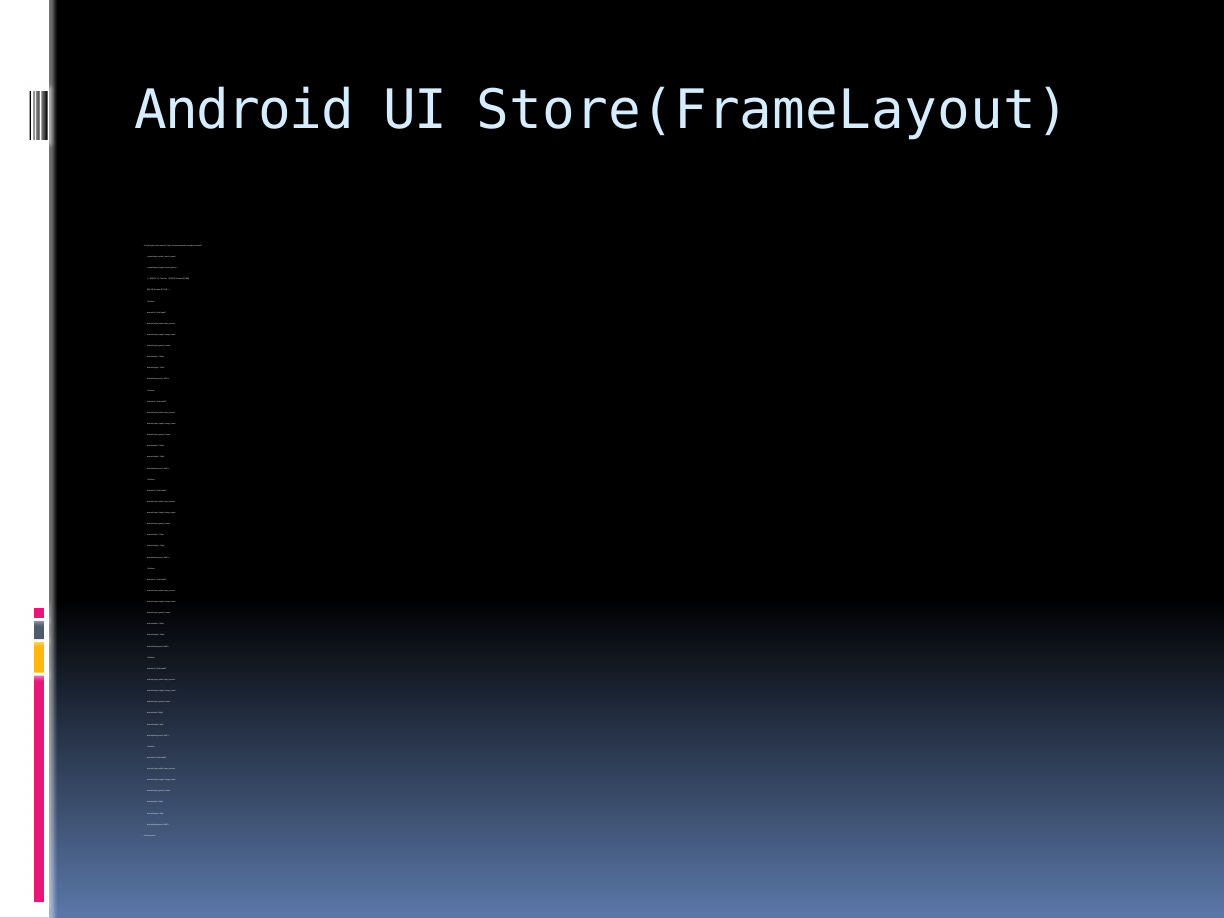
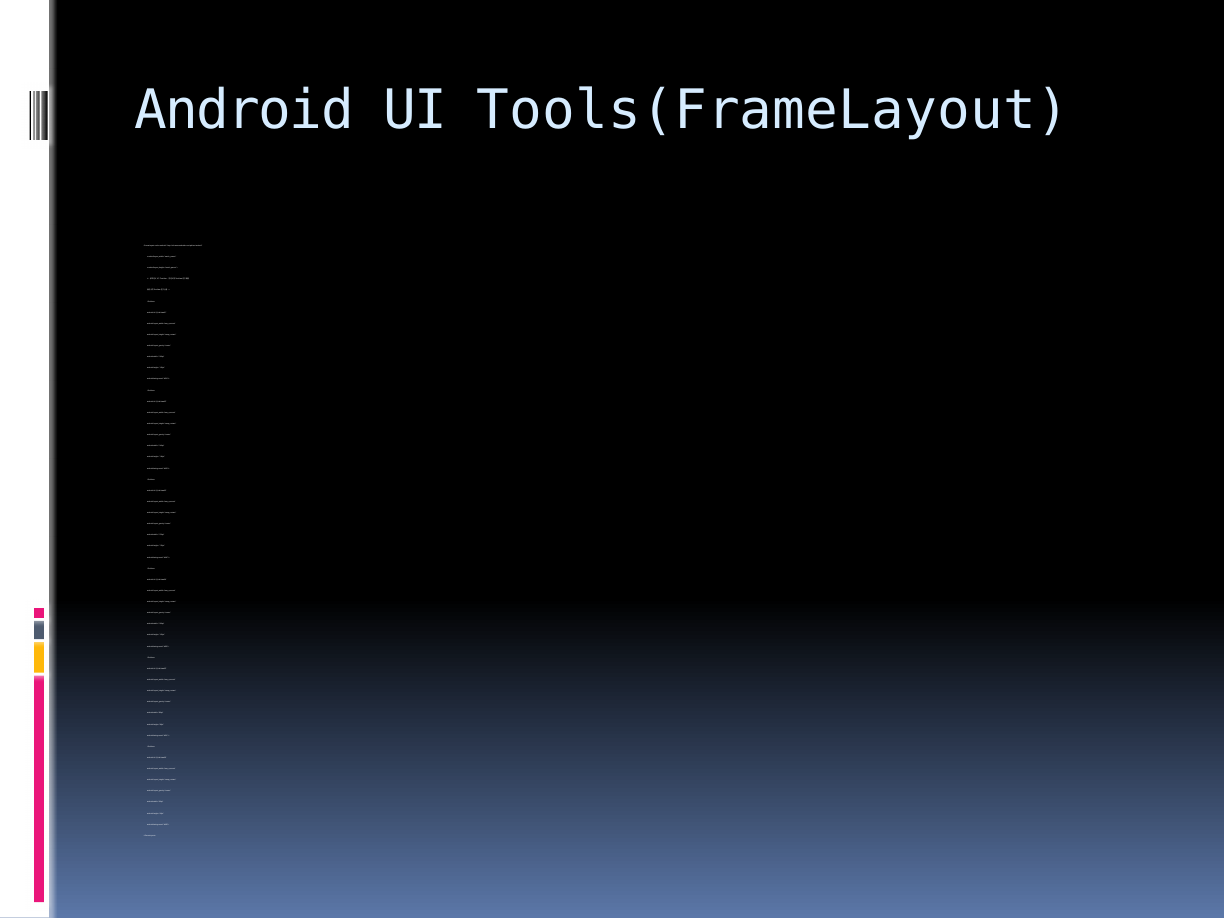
Store(FrameLayout: Store(FrameLayout -> Tools(FrameLayout (773, 111)
